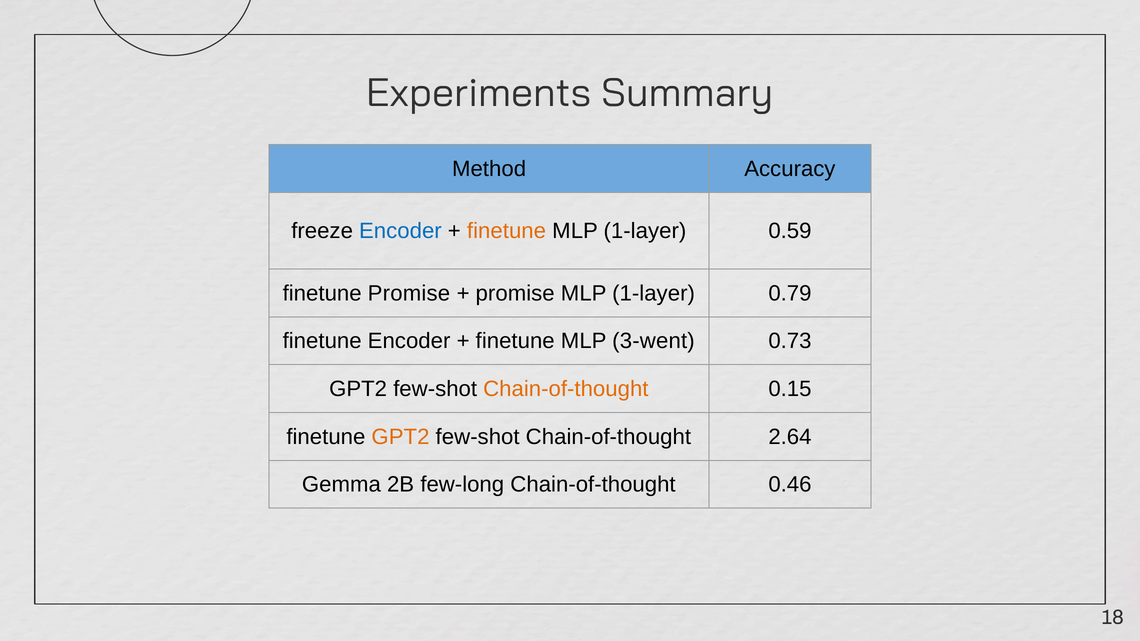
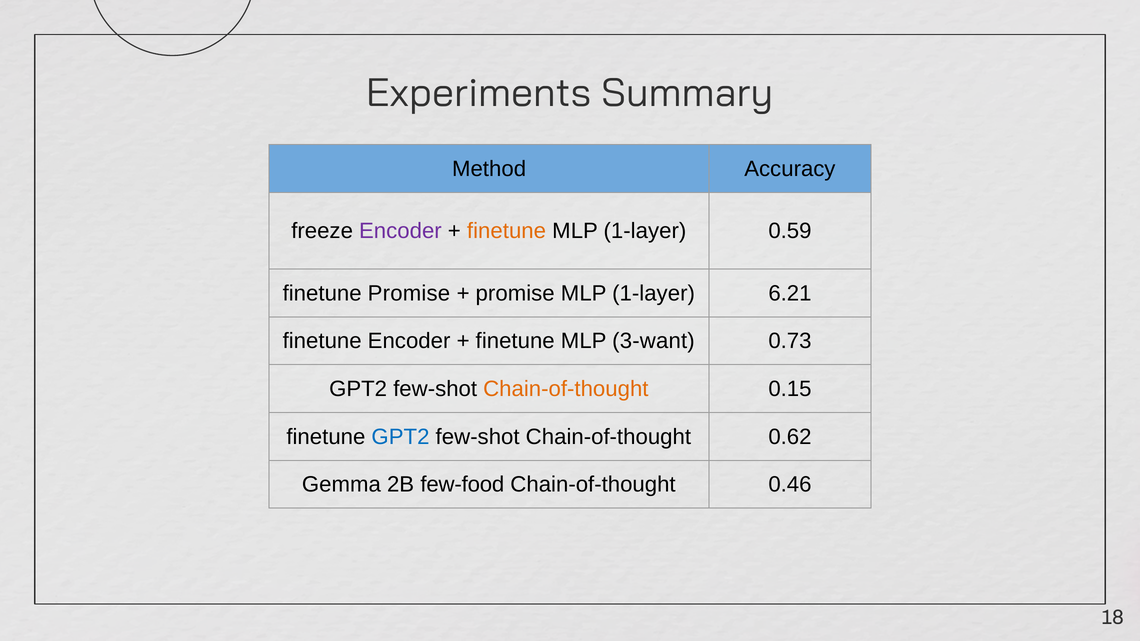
Encoder colour: blue -> purple (400, 231)
0.79: 0.79 -> 6.21 (790, 293)
3-went: 3-went -> 3-want (653, 341)
GPT2 colour: orange -> blue (400, 437)
2.64: 2.64 -> 0.62 (790, 437)
few-long: few-long -> few-food (462, 485)
